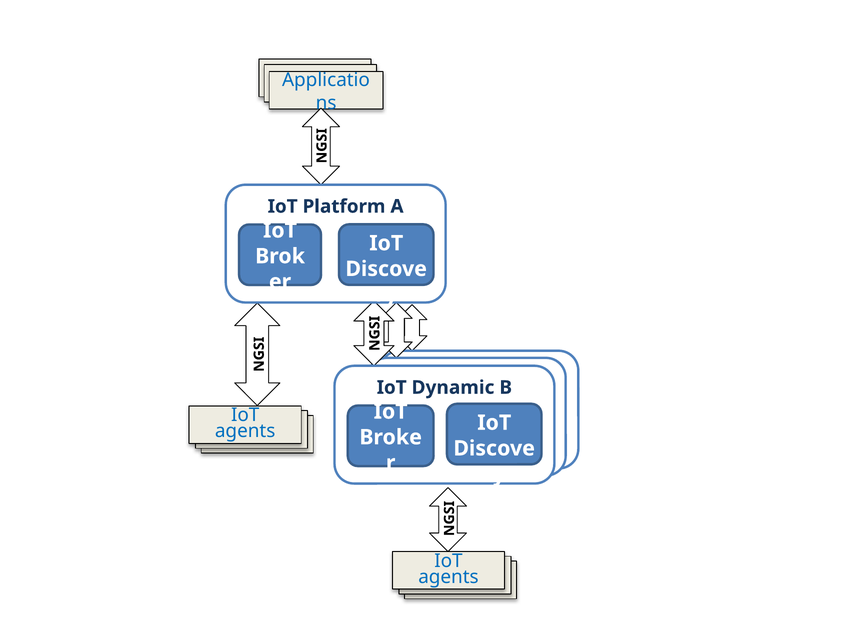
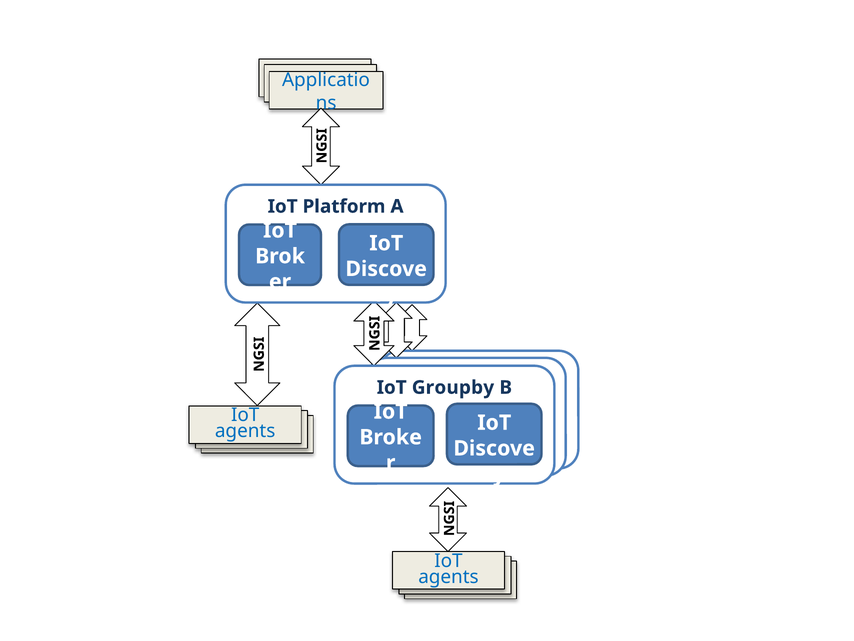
Dynamic: Dynamic -> Groupby (453, 387)
